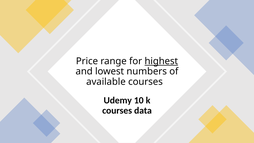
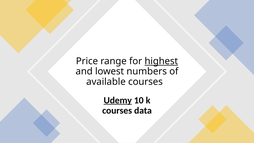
Udemy underline: none -> present (118, 100)
